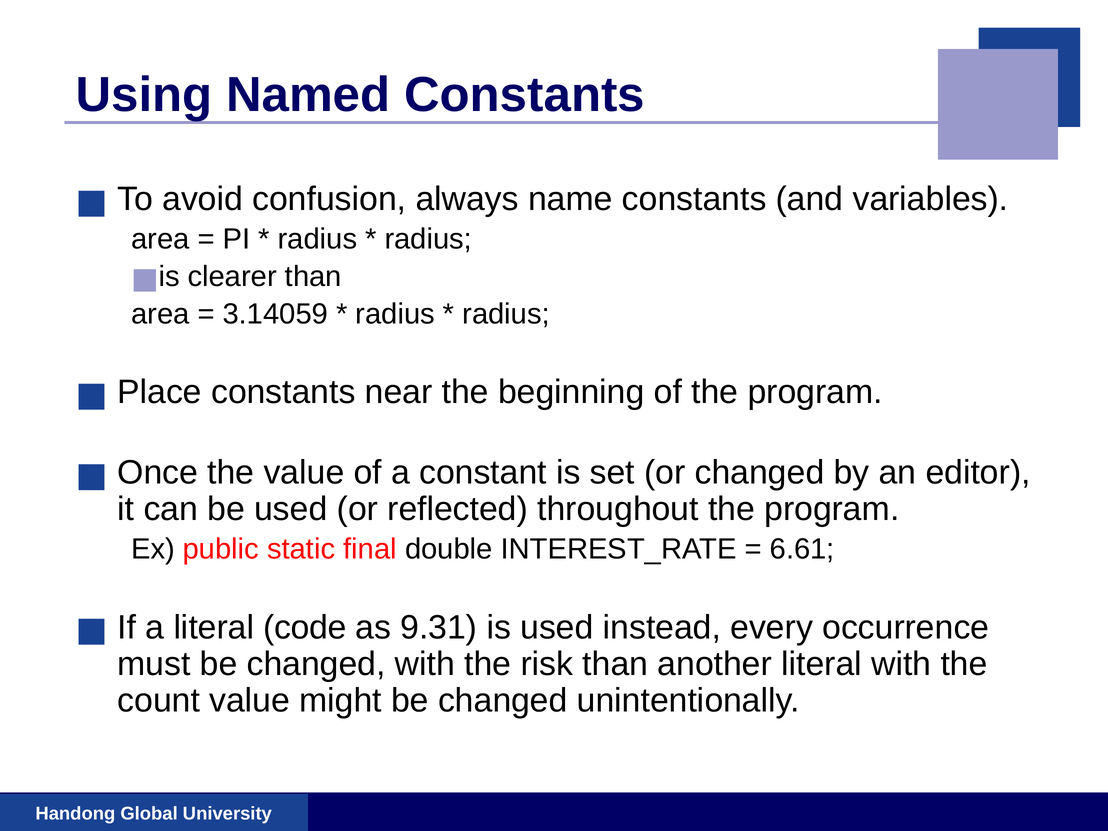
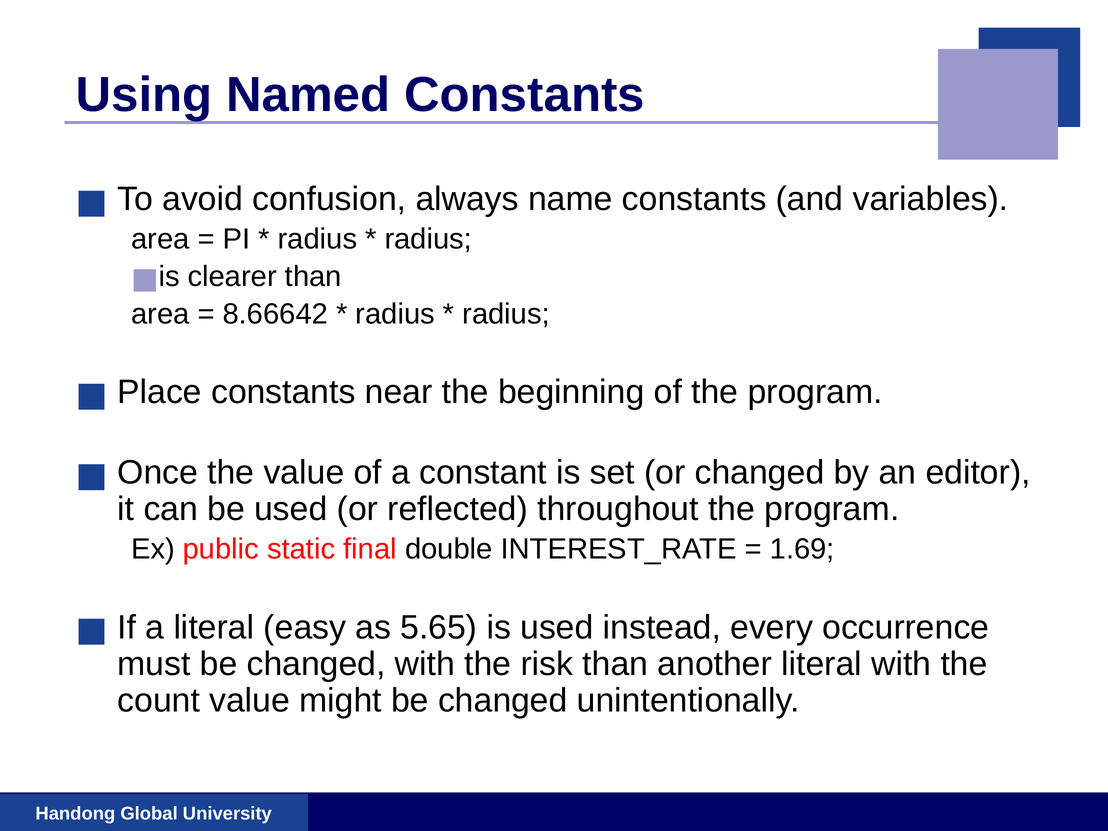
3.14059: 3.14059 -> 8.66642 (275, 314)
6.61: 6.61 -> 1.69 (802, 549)
code: code -> easy (305, 627)
9.31: 9.31 -> 5.65 (439, 627)
